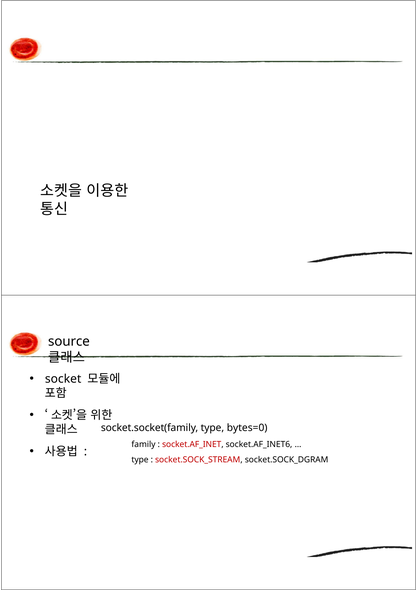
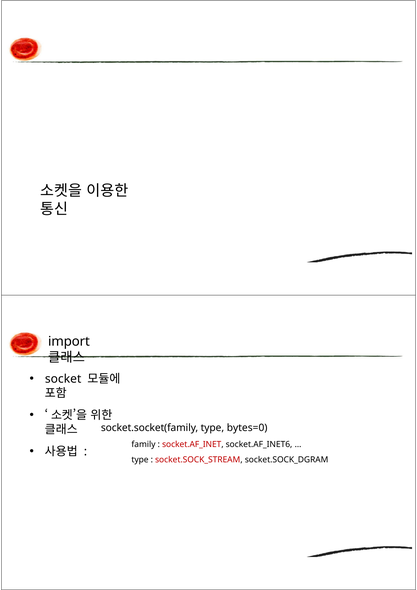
source: source -> import (69, 342)
